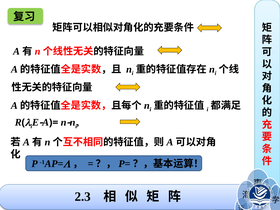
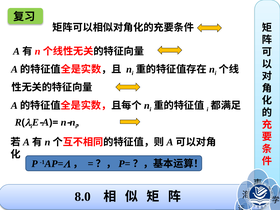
2.3: 2.3 -> 8.0 (83, 197)
